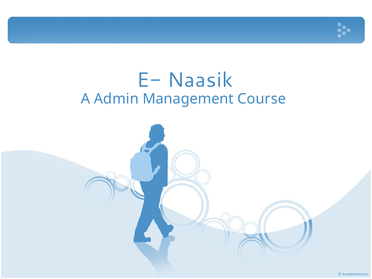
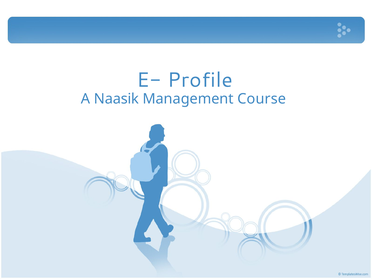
Naasik: Naasik -> Profile (200, 80)
Admin: Admin -> Naasik (116, 99)
